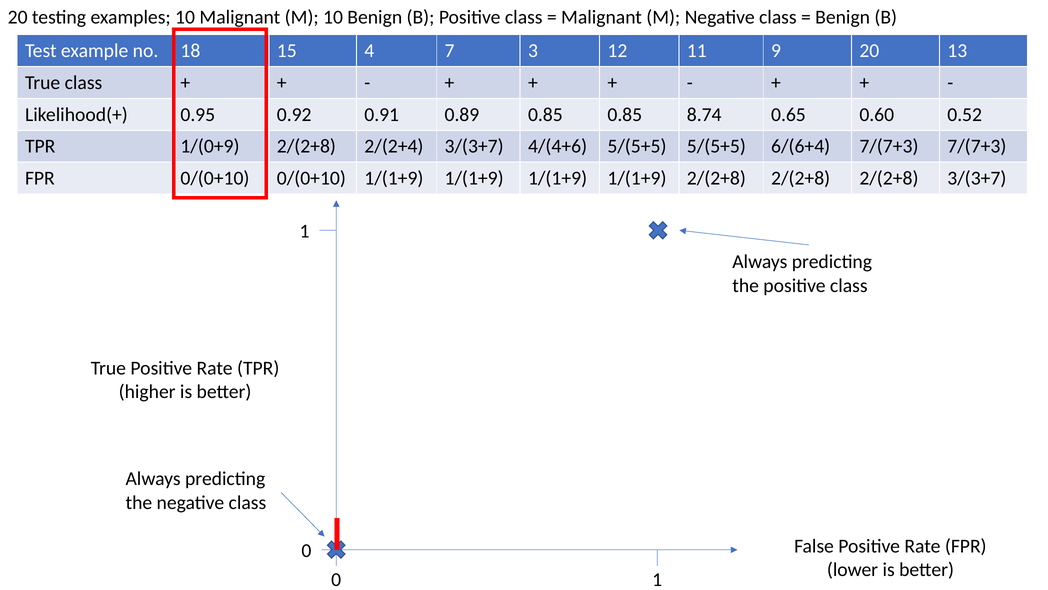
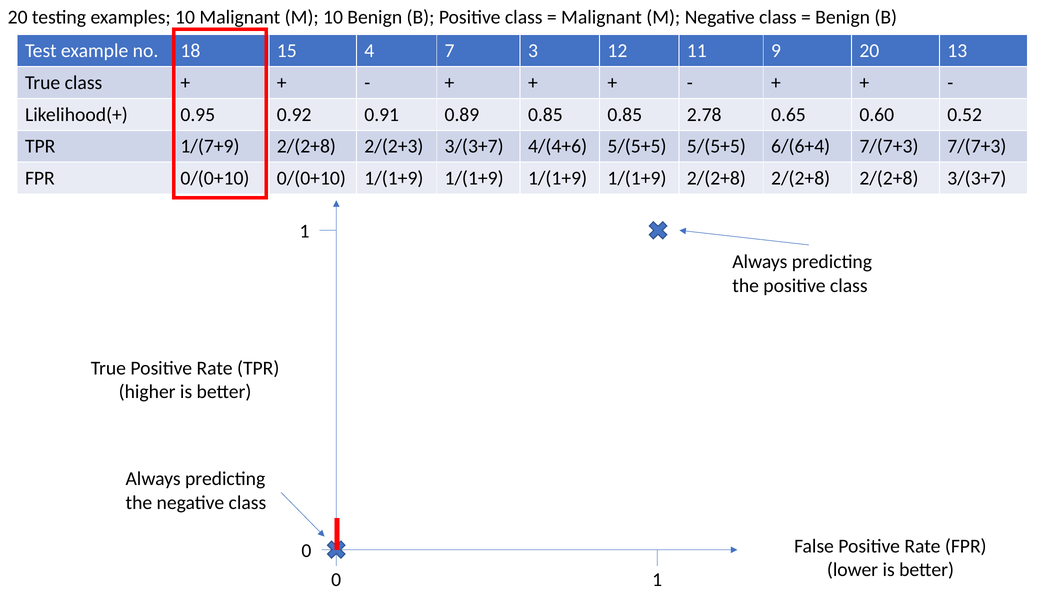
8.74: 8.74 -> 2.78 (704, 114)
1/(0+9: 1/(0+9 -> 1/(7+9 (210, 146)
2/(2+4: 2/(2+4 -> 2/(2+3 (394, 146)
